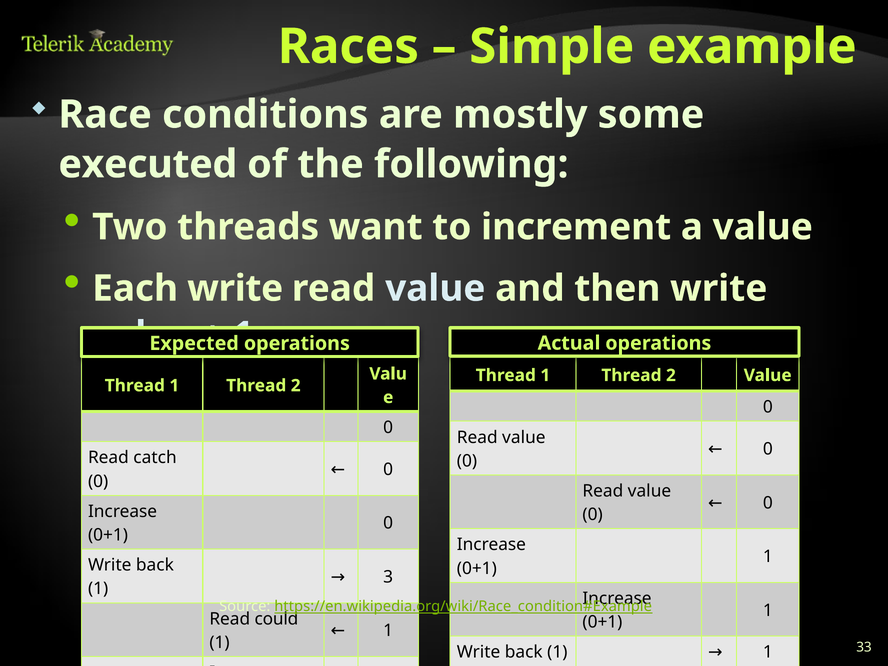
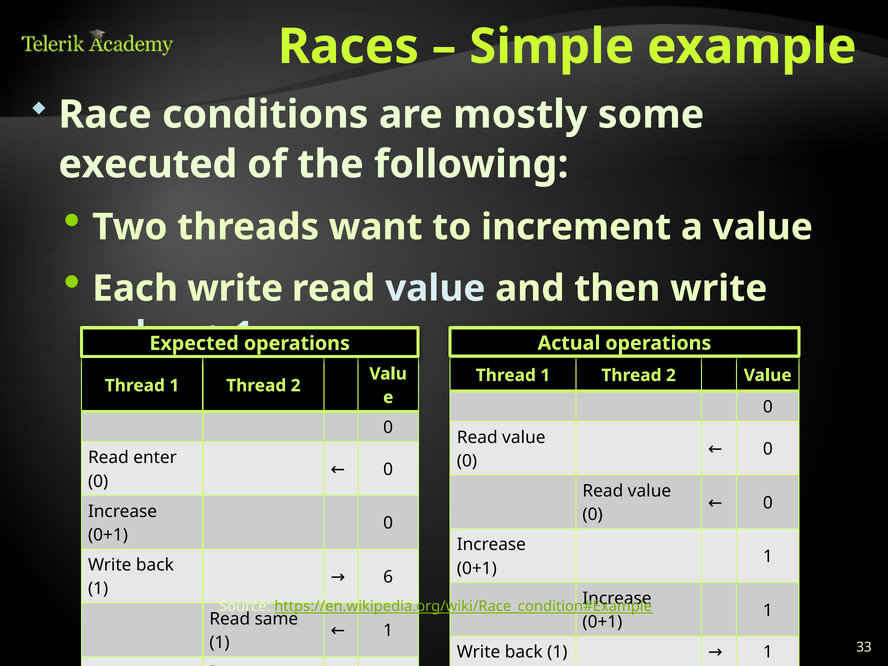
catch: catch -> enter (155, 458)
3: 3 -> 6 (388, 577)
could: could -> same (276, 619)
